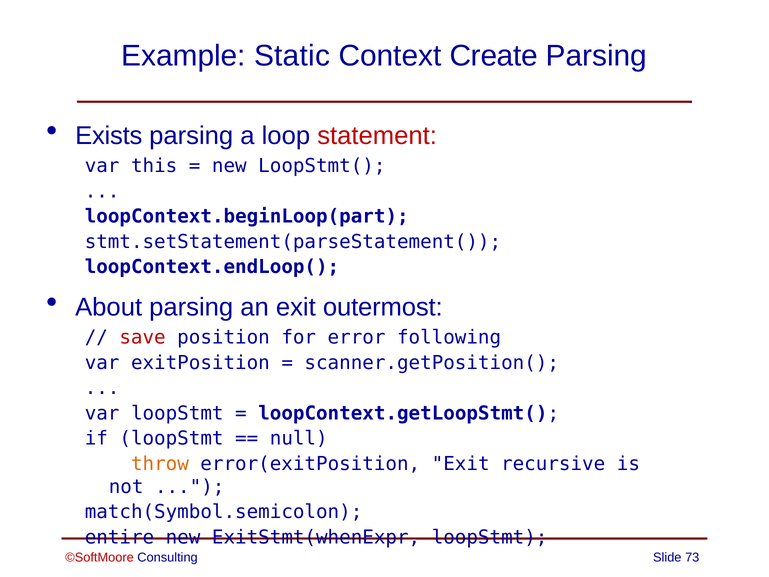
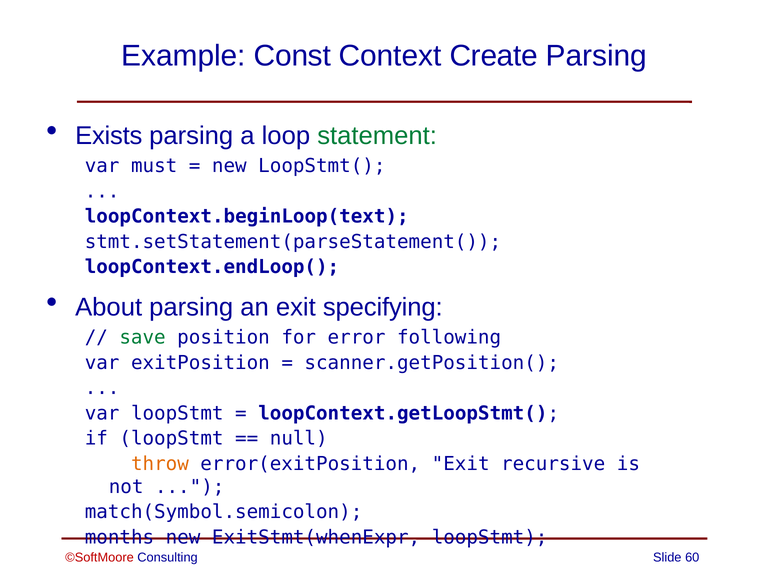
Static: Static -> Const (292, 56)
statement colour: red -> green (377, 136)
this: this -> must (154, 166)
loopContext.beginLoop(part: loopContext.beginLoop(part -> loopContext.beginLoop(text (247, 216)
outermost: outermost -> specifying (383, 307)
save colour: red -> green (143, 337)
entire: entire -> months (119, 537)
73: 73 -> 60 (692, 557)
